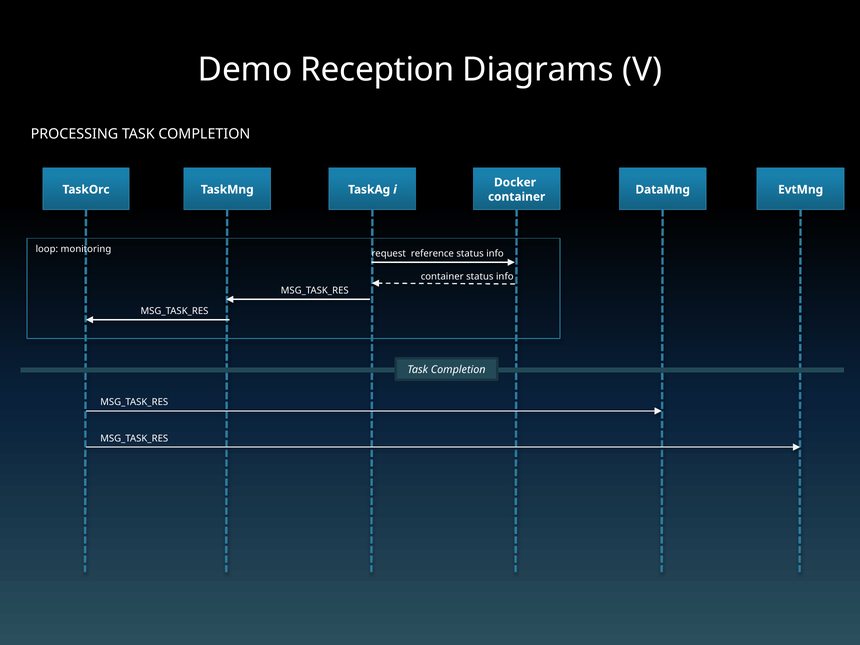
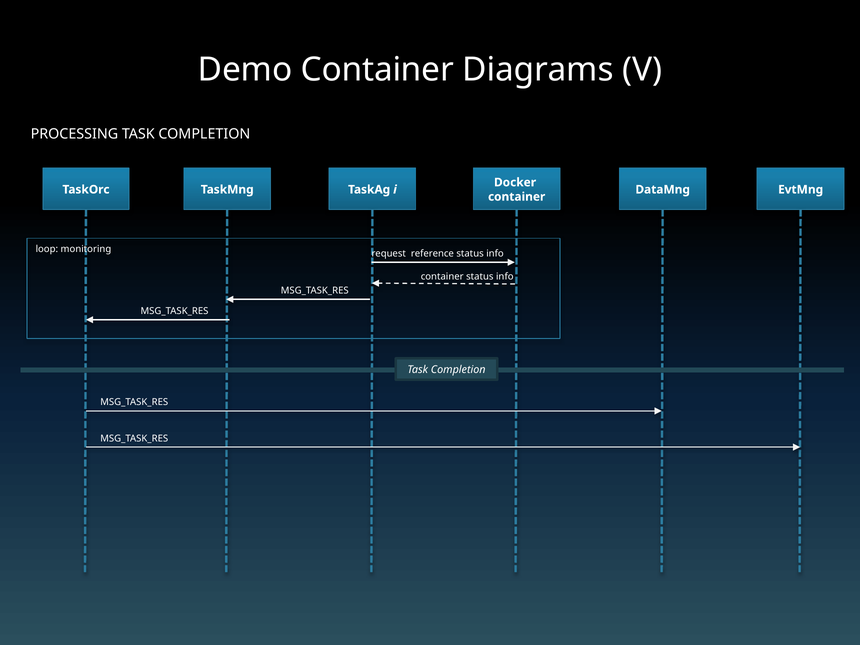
Demo Reception: Reception -> Container (377, 70)
